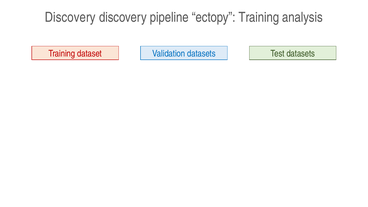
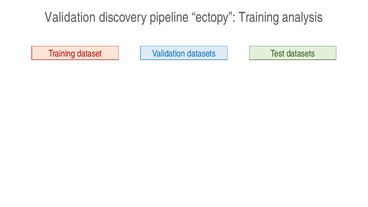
Discovery: Discovery -> Validation (70, 17)
